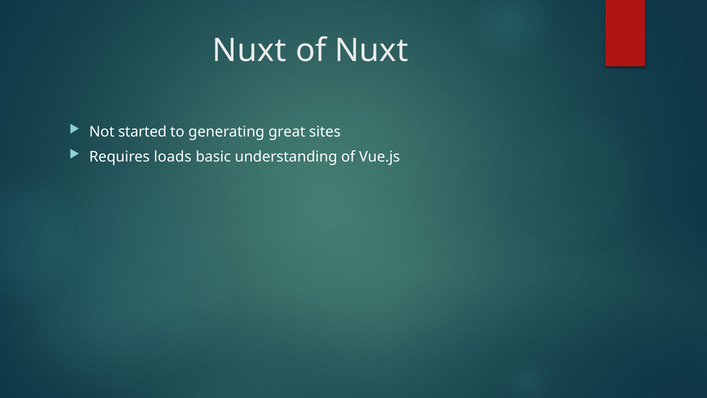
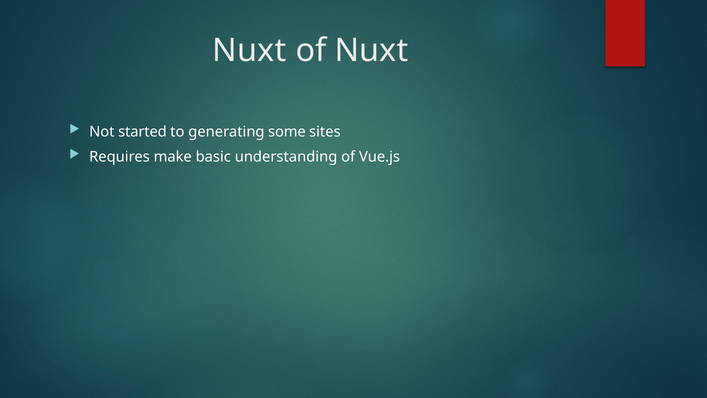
great: great -> some (287, 132)
loads: loads -> make (173, 157)
